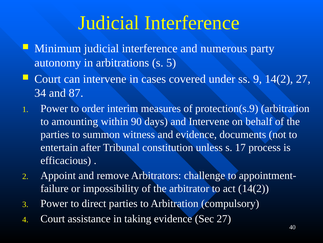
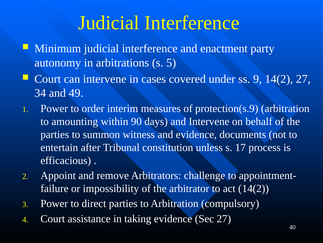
numerous: numerous -> enactment (224, 48)
87: 87 -> 49 (76, 93)
